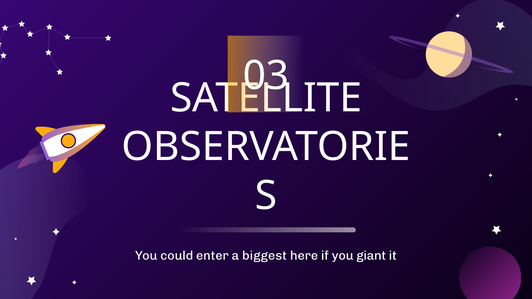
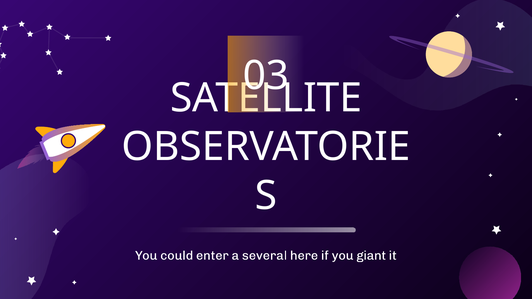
biggest: biggest -> several (265, 256)
